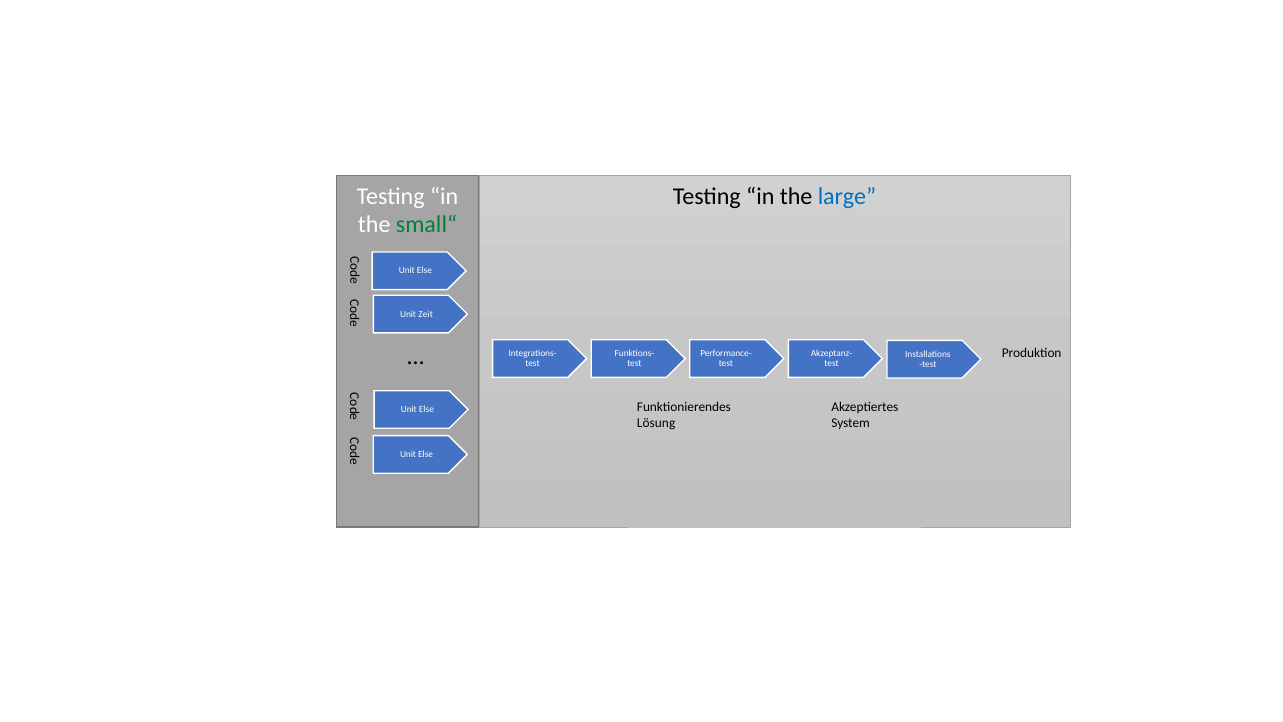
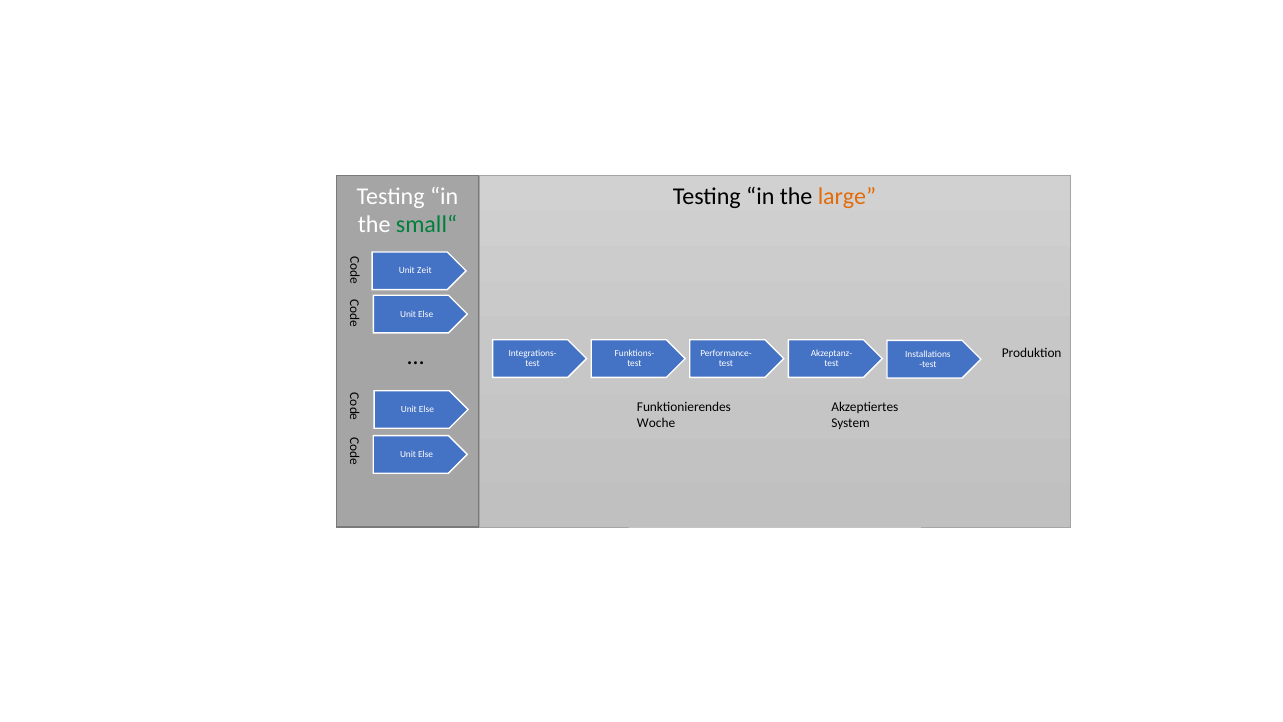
large colour: blue -> orange (847, 196)
Else: Else -> Zeit (424, 271)
Zeit: Zeit -> Else (426, 314)
Lösung: Lösung -> Woche (656, 423)
